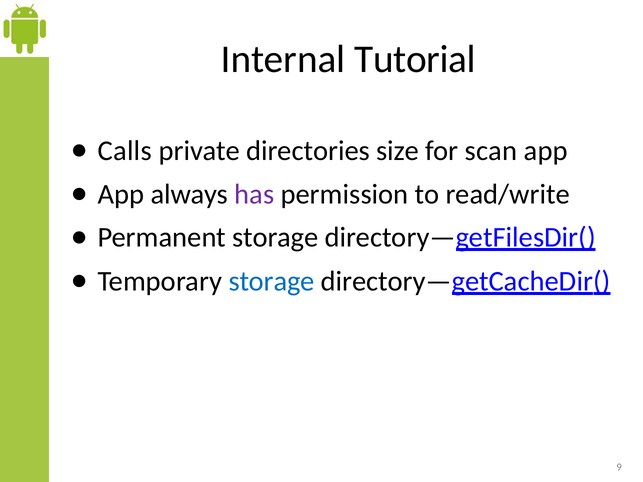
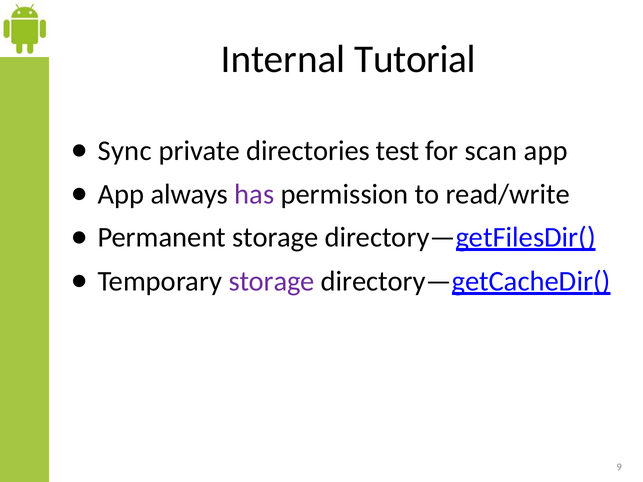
Calls: Calls -> Sync (125, 151)
size: size -> test (398, 151)
storage colour: blue -> purple (272, 281)
